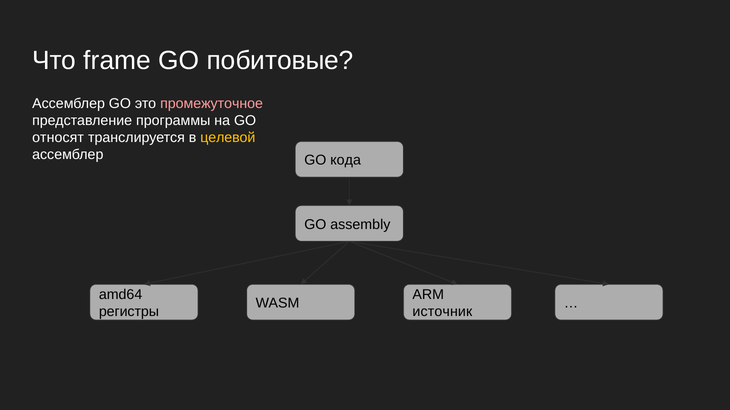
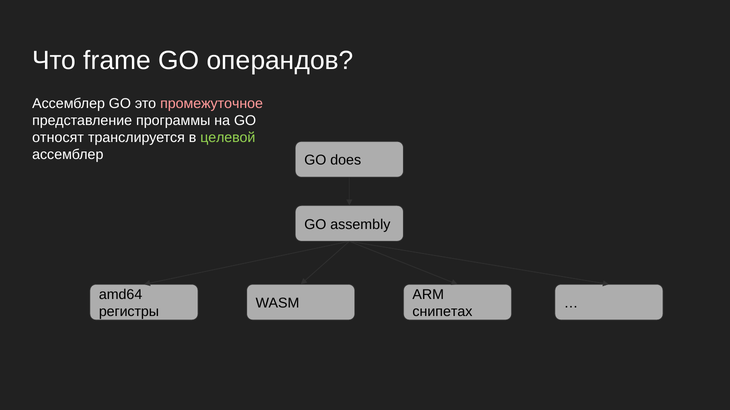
побитовые: побитовые -> операндов (280, 60)
целевой colour: yellow -> light green (228, 138)
кода: кода -> does (346, 161)
источник: источник -> снипетах (442, 312)
